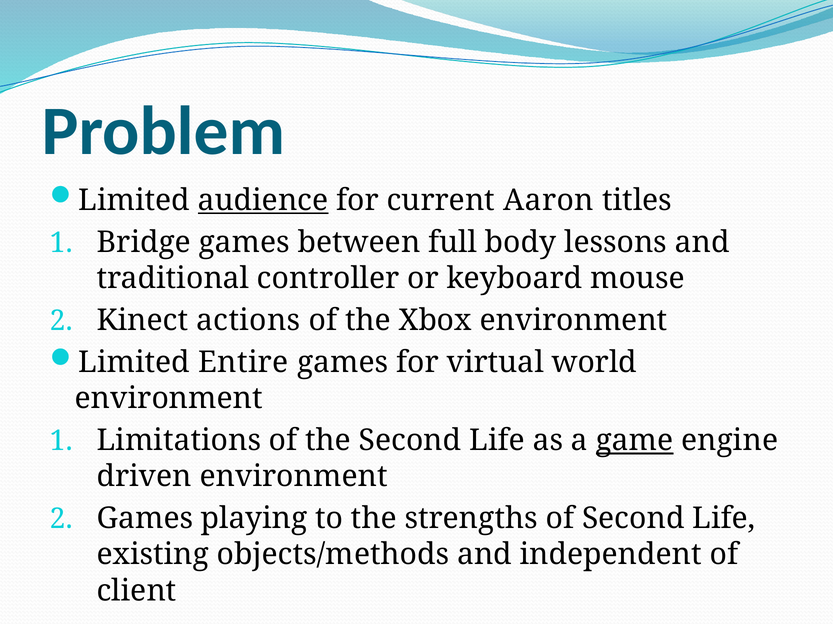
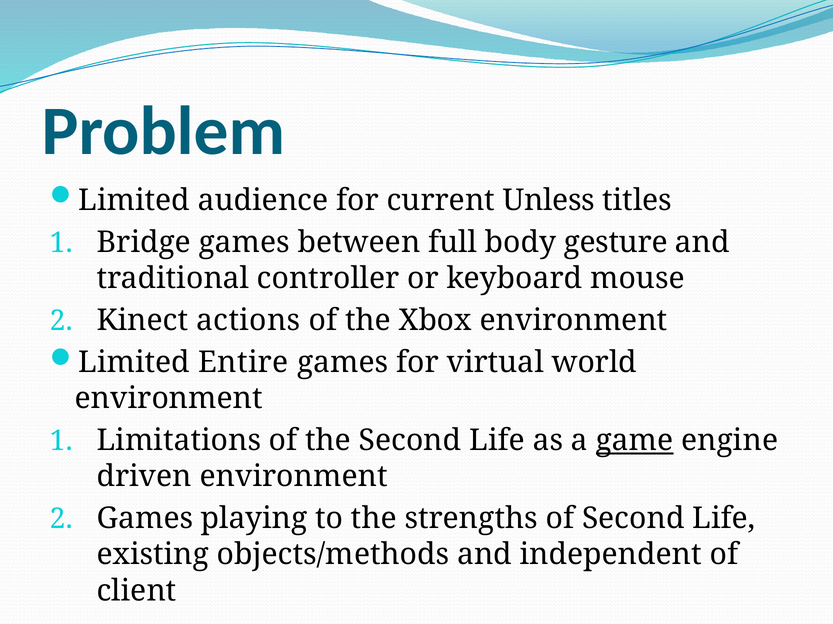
audience underline: present -> none (263, 201)
Aaron: Aaron -> Unless (549, 201)
lessons: lessons -> gesture (616, 243)
